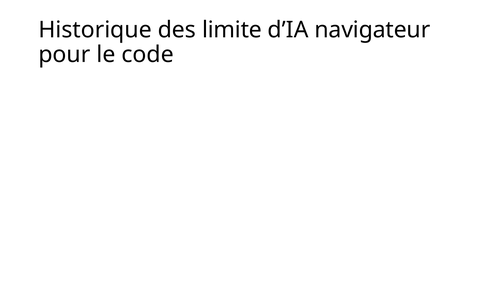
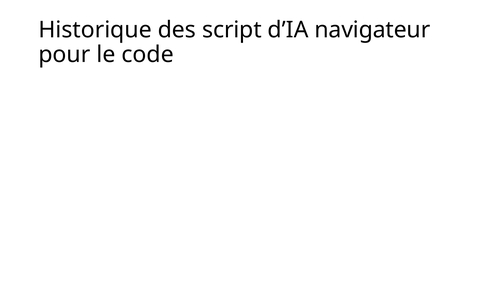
limite: limite -> script (232, 30)
